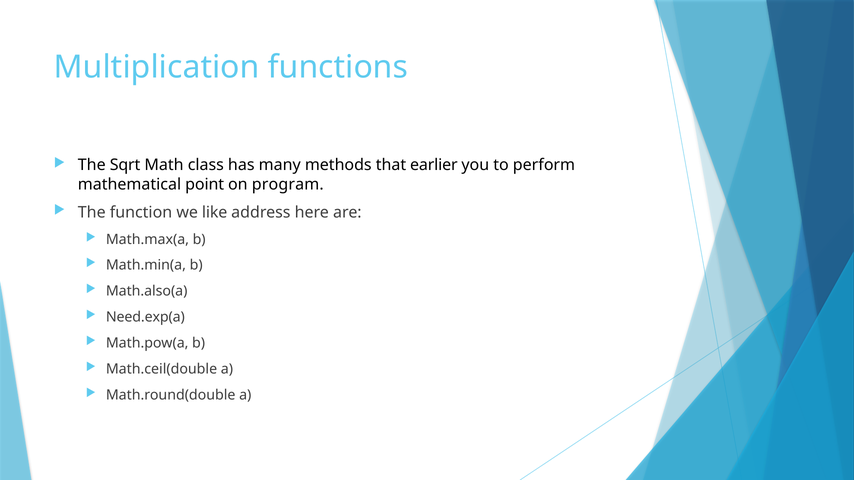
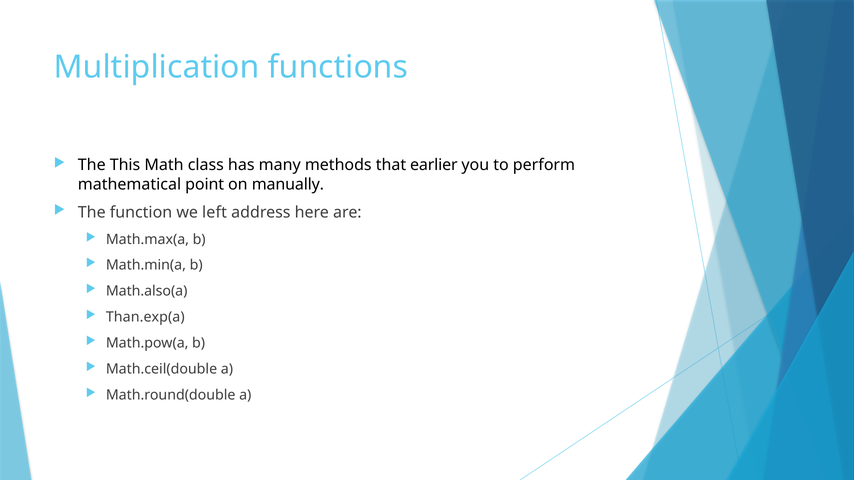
Sqrt: Sqrt -> This (125, 165)
program: program -> manually (288, 184)
like: like -> left (215, 213)
Need.exp(a: Need.exp(a -> Than.exp(a (145, 317)
